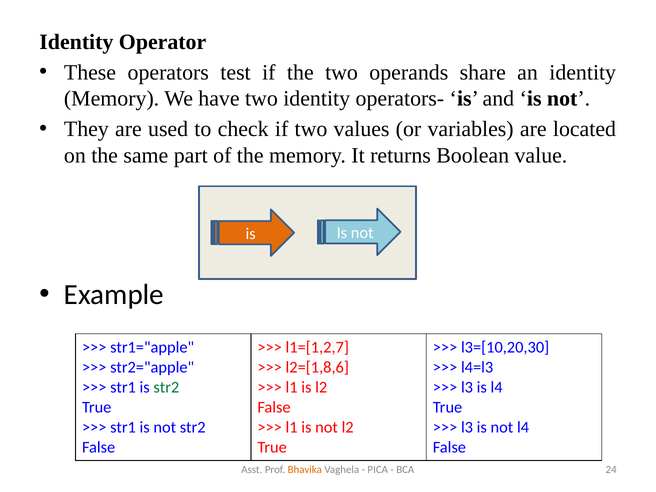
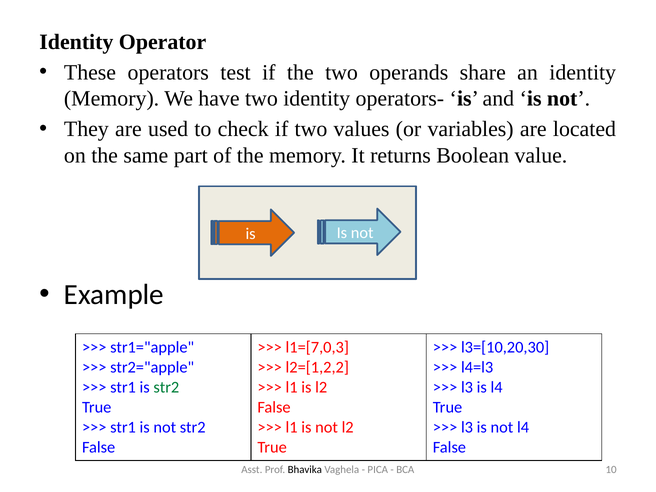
l1=[1,2,7: l1=[1,2,7 -> l1=[7,0,3 (317, 347)
l2=[1,8,6: l2=[1,8,6 -> l2=[1,2,2 (317, 367)
Bhavika colour: orange -> black (305, 470)
24: 24 -> 10 (611, 470)
